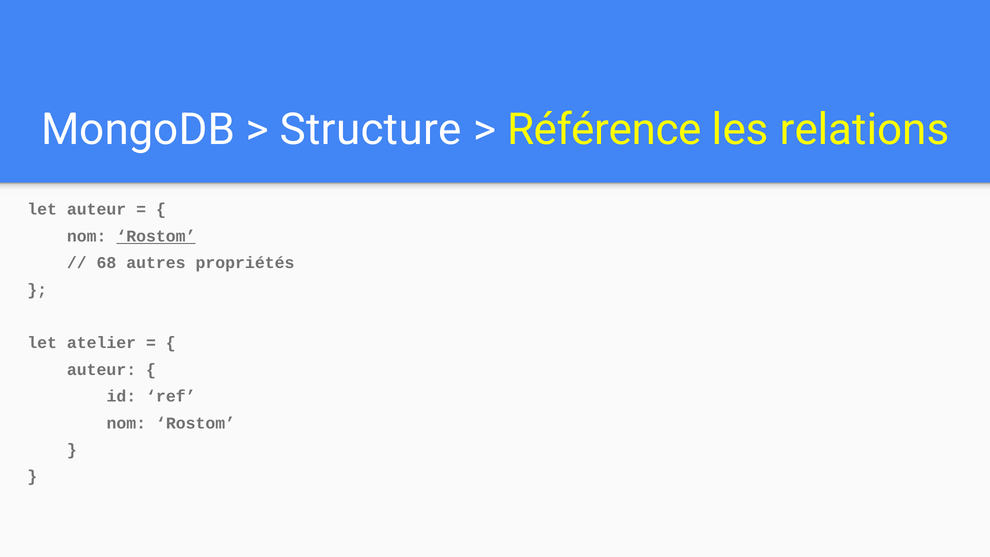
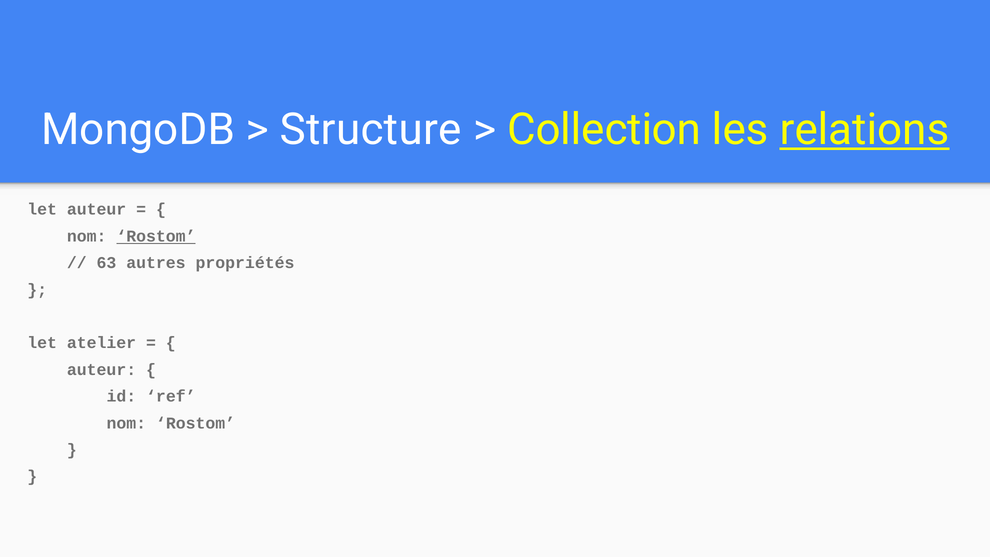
Référence: Référence -> Collection (604, 130)
relations underline: none -> present (864, 130)
68: 68 -> 63 (106, 263)
